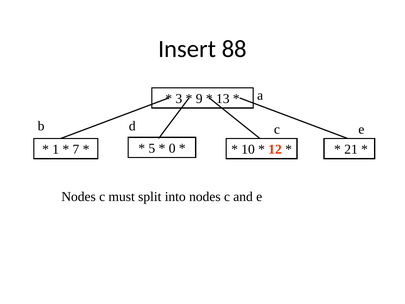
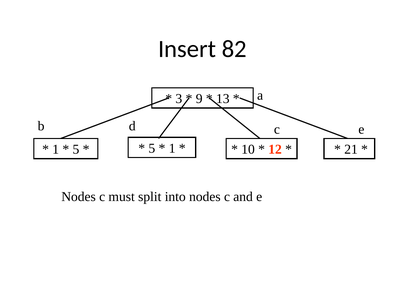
88: 88 -> 82 (234, 49)
0: 0 -> 1 (172, 148)
7: 7 -> 5 (76, 149)
